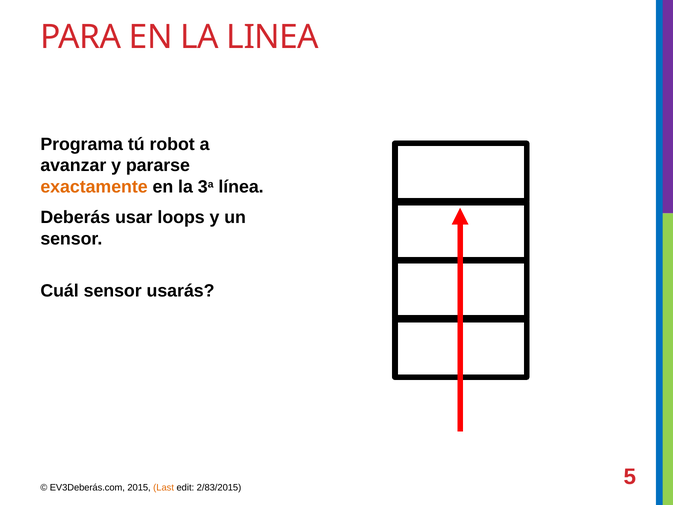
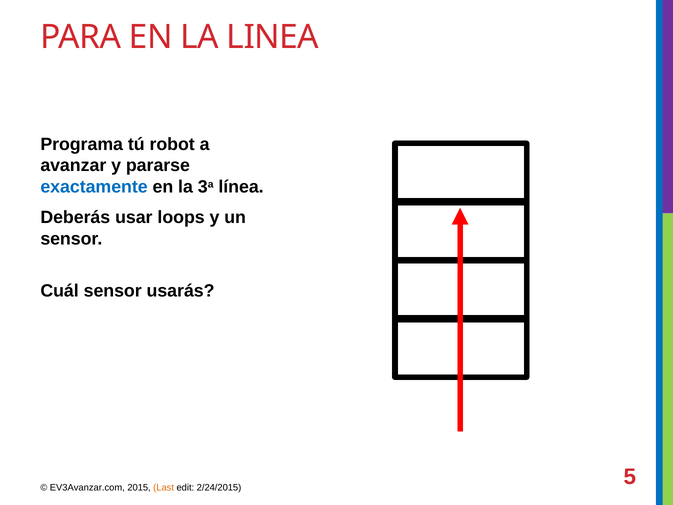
exactamente colour: orange -> blue (94, 187)
EV3Deberás.com: EV3Deberás.com -> EV3Avanzar.com (87, 488)
2/83/2015: 2/83/2015 -> 2/24/2015 (219, 488)
